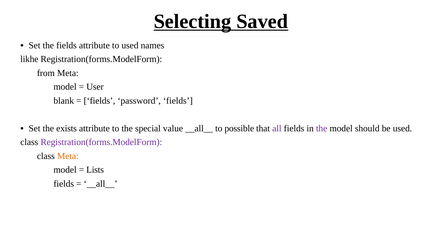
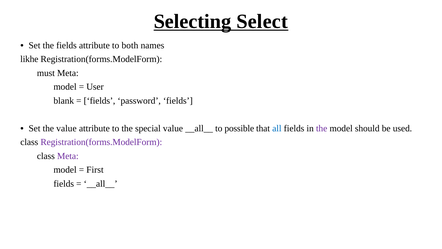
Saved: Saved -> Select (262, 21)
to used: used -> both (130, 45)
from: from -> must (46, 73)
the exists: exists -> value (66, 128)
all colour: purple -> blue (277, 128)
Meta colour: orange -> purple (68, 156)
Lists: Lists -> First (95, 170)
